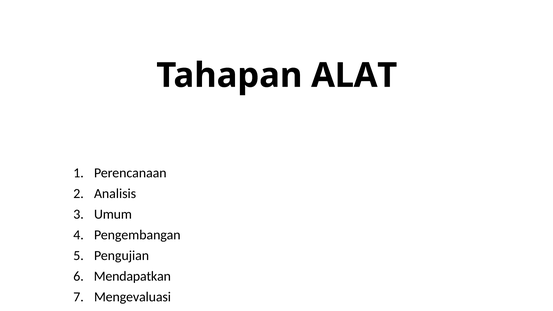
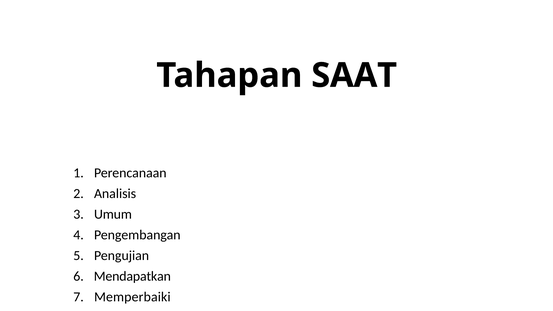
ALAT: ALAT -> SAAT (354, 76)
Mengevaluasi: Mengevaluasi -> Memperbaiki (132, 297)
